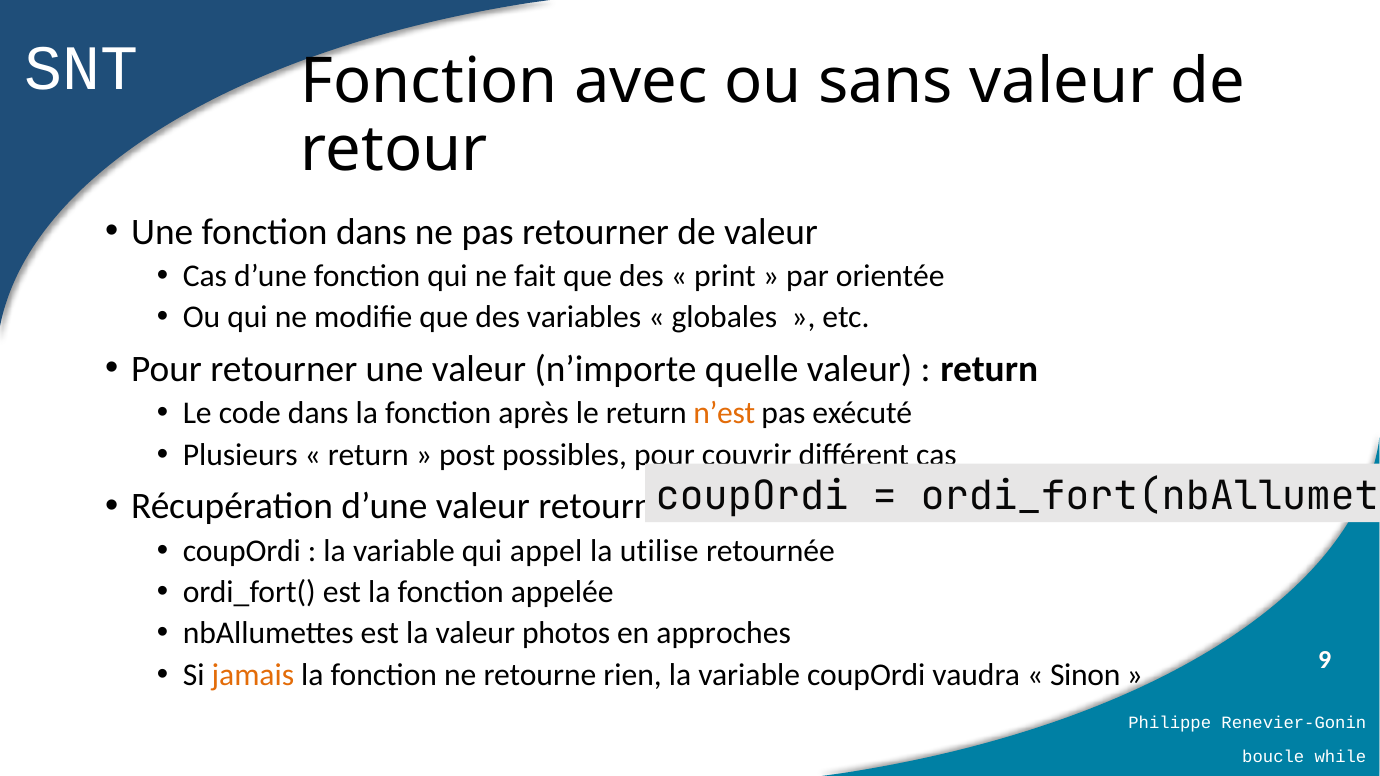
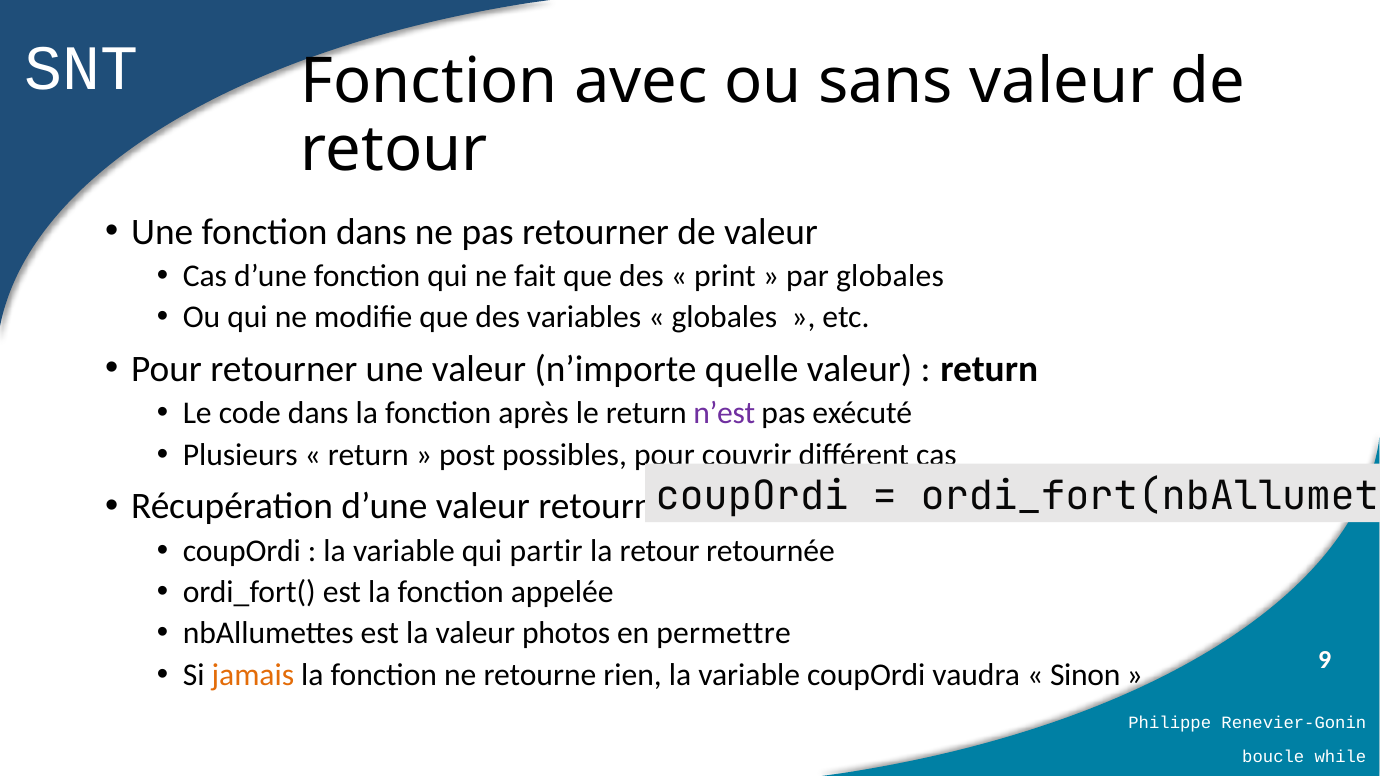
par orientée: orientée -> globales (890, 276)
n’est colour: orange -> purple (724, 414)
appel: appel -> partir (546, 551)
la utilise: utilise -> retour (660, 551)
approches: approches -> permettre (724, 634)
